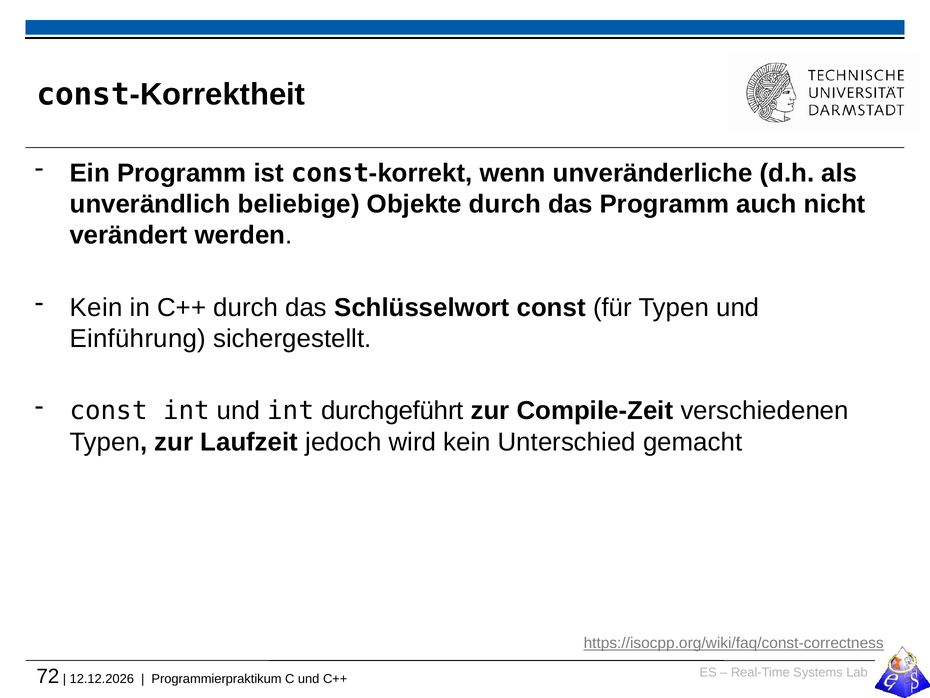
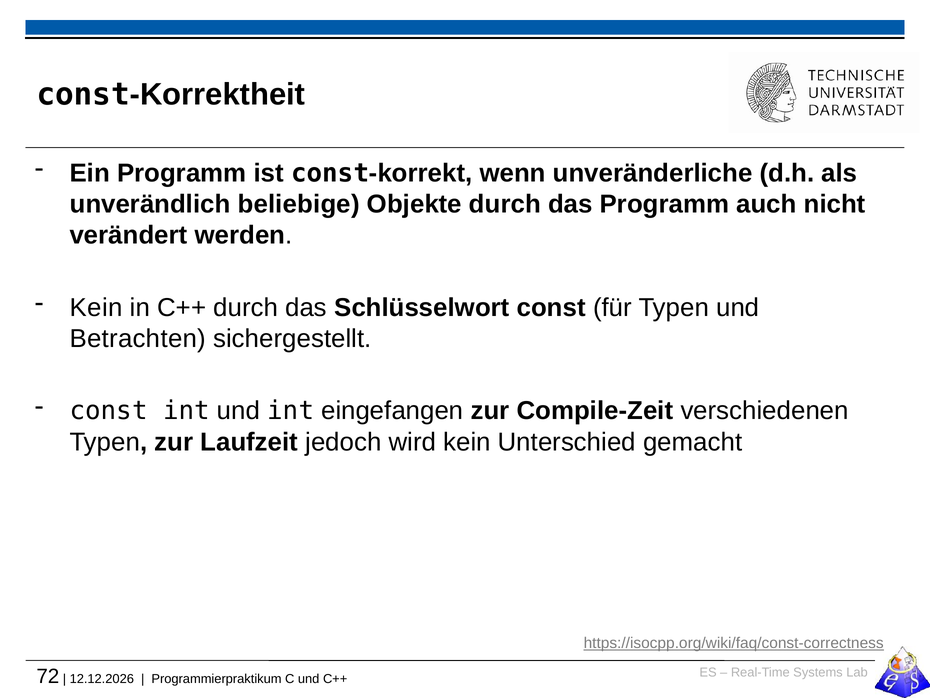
Einführung: Einführung -> Betrachten (138, 338)
durchgeführt: durchgeführt -> eingefangen (392, 411)
